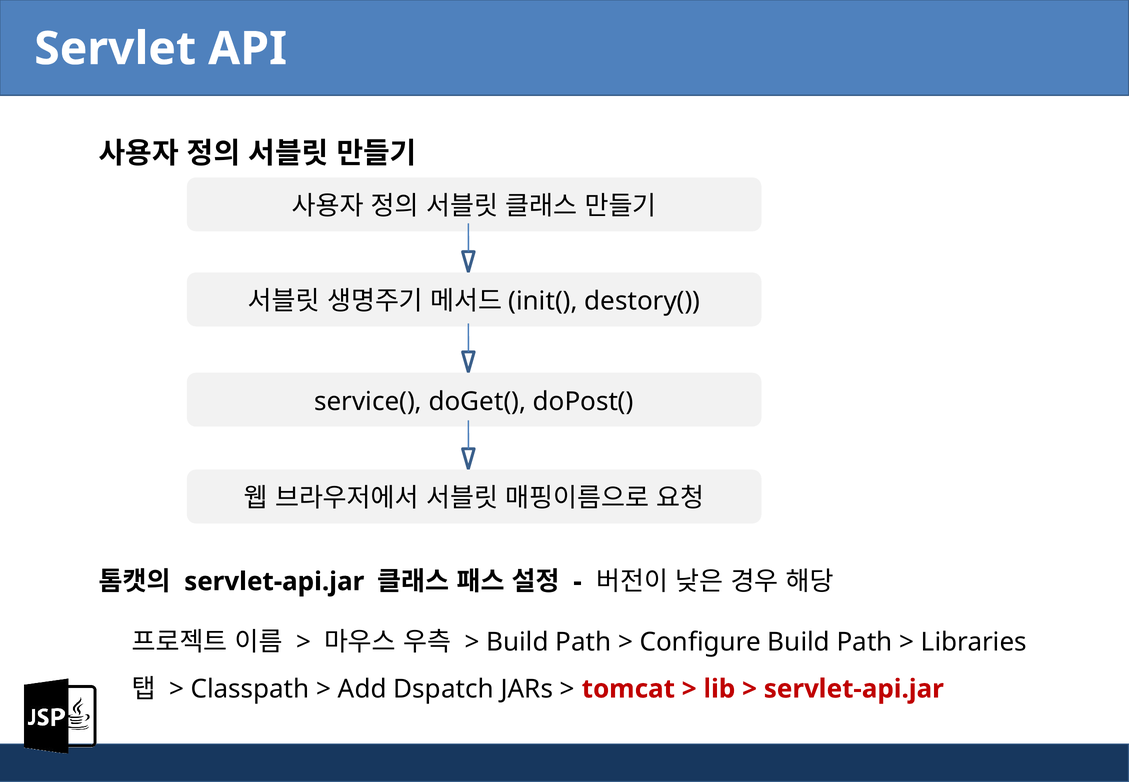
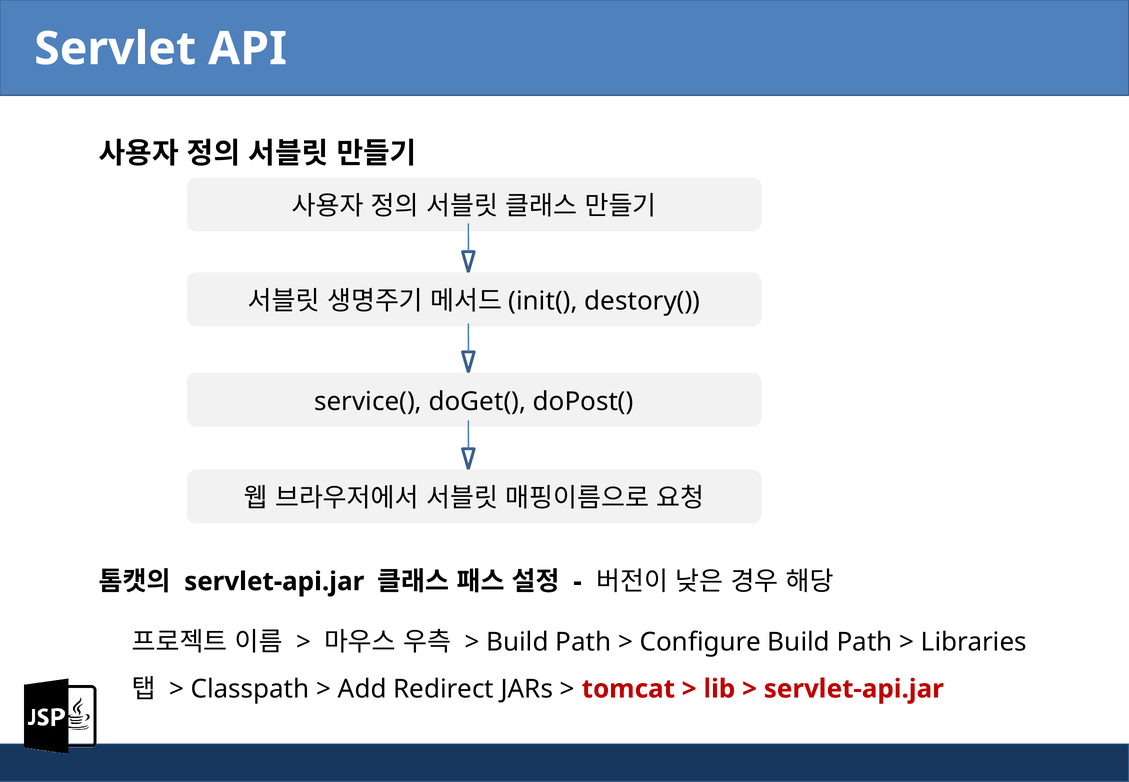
Dspatch: Dspatch -> Redirect (444, 689)
